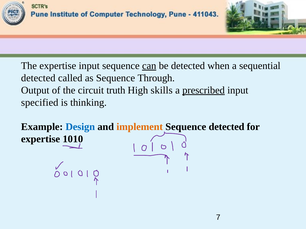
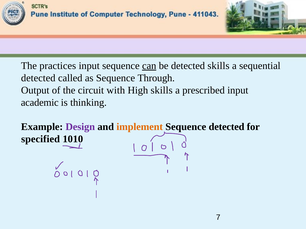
The expertise: expertise -> practices (58, 66)
detected when: when -> skills (218, 66)
truth: truth -> with (116, 90)
prescribed underline: present -> none (204, 90)
specified: specified -> academic (40, 103)
Design colour: blue -> purple (80, 127)
expertise: expertise -> specified (40, 139)
